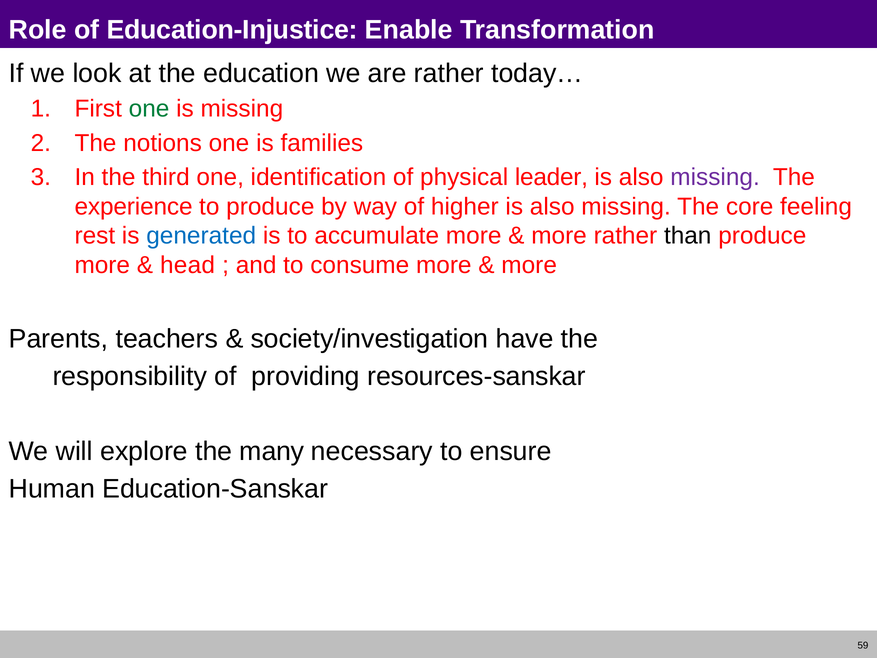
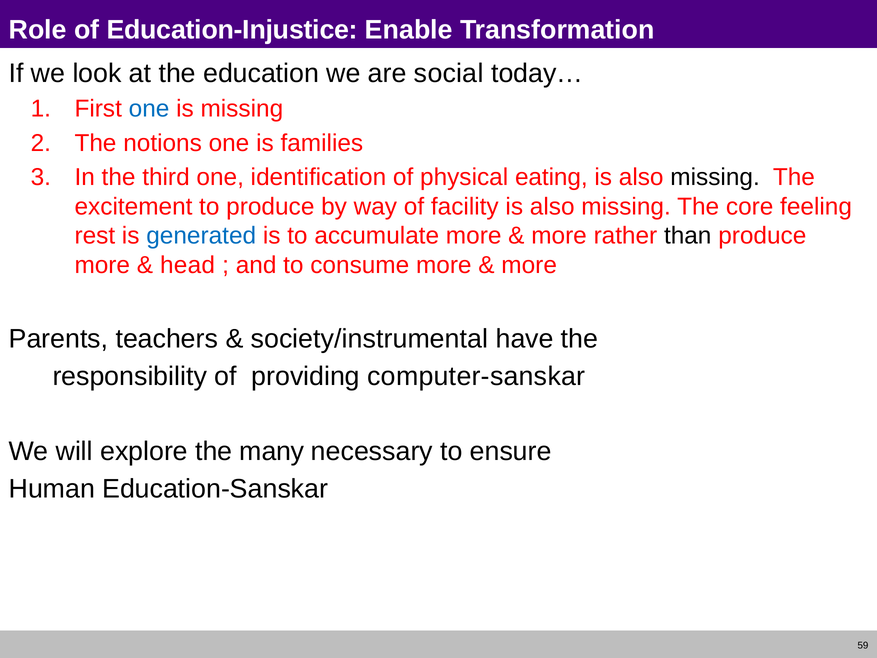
are rather: rather -> social (449, 73)
one colour: green -> blue (149, 109)
leader: leader -> eating (551, 177)
missing colour: purple -> black (715, 177)
experience: experience -> excitement (133, 206)
higher: higher -> facility (465, 206)
society/investigation: society/investigation -> society/instrumental (369, 339)
resources-sanskar: resources-sanskar -> computer-sanskar (476, 376)
